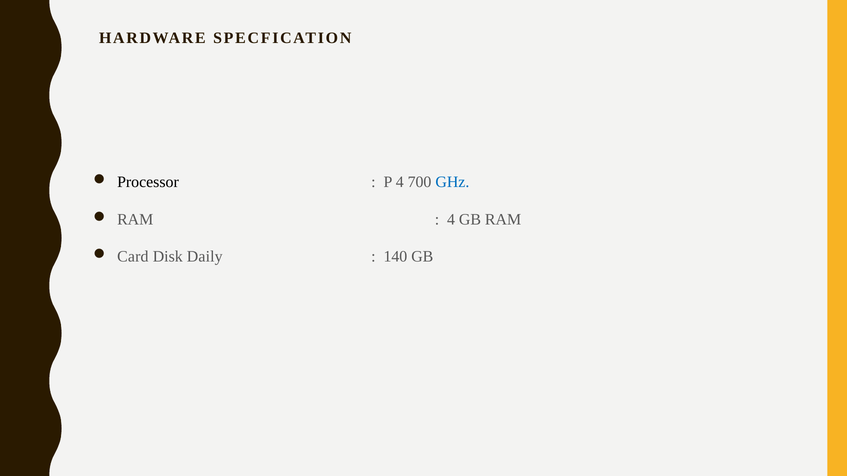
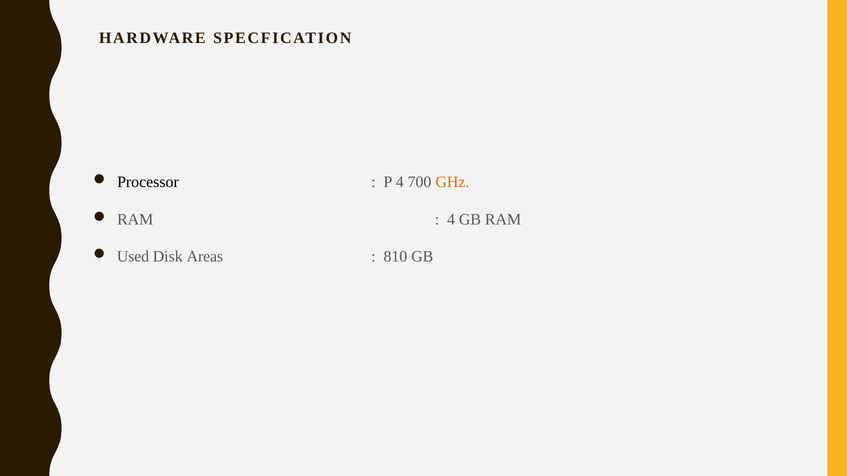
GHz colour: blue -> orange (452, 182)
Card: Card -> Used (133, 257)
Daily: Daily -> Areas (205, 257)
140: 140 -> 810 (395, 257)
